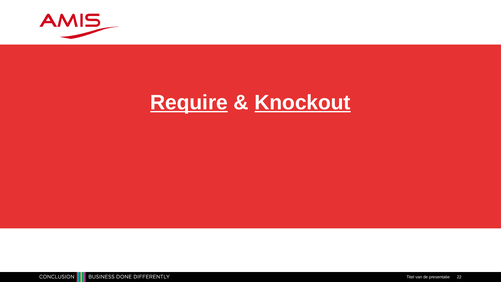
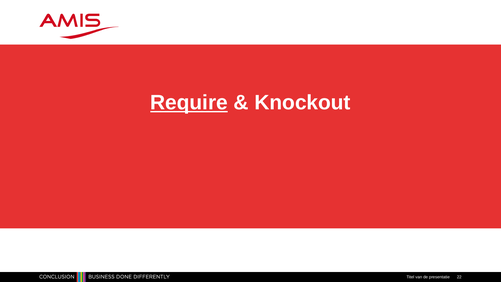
Knockout underline: present -> none (303, 103)
